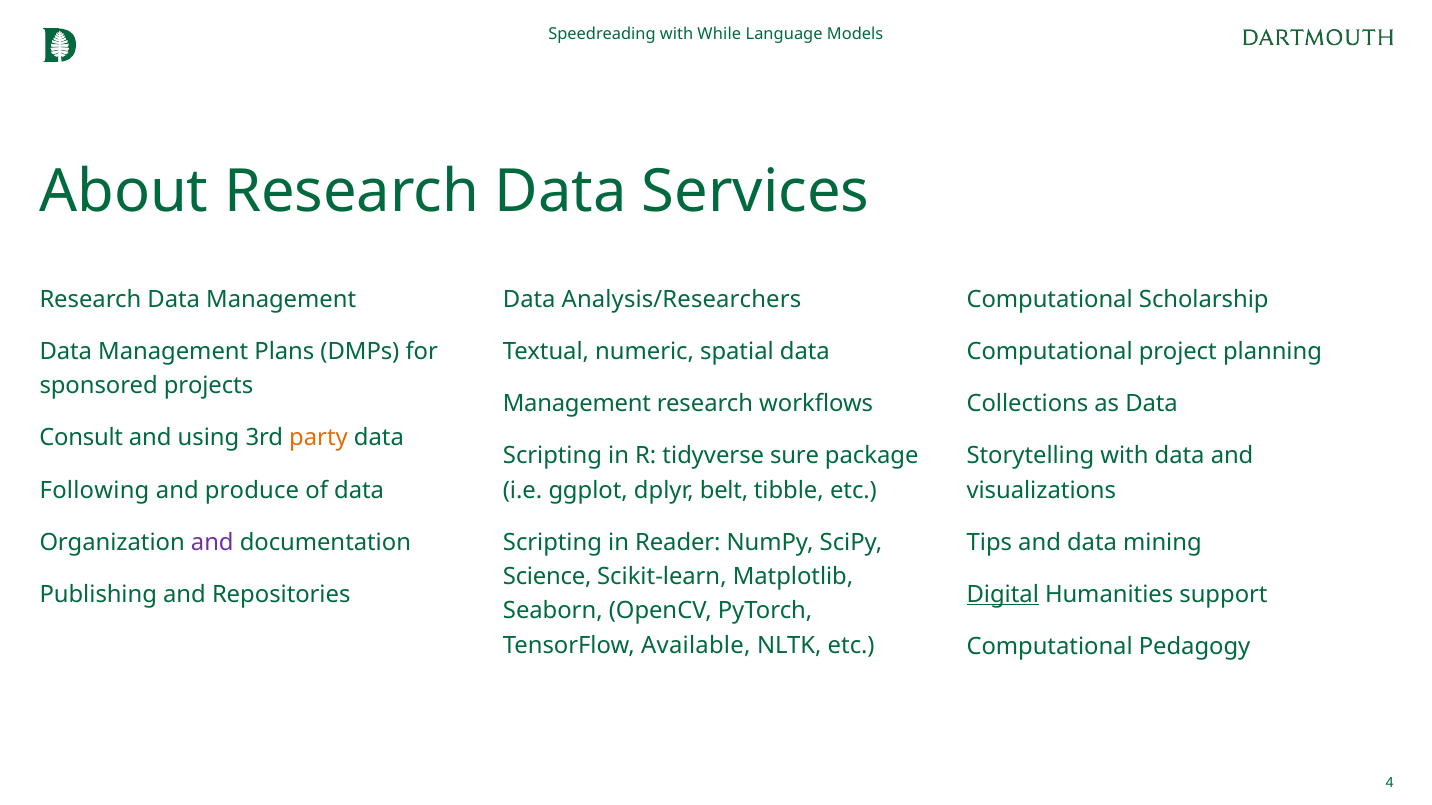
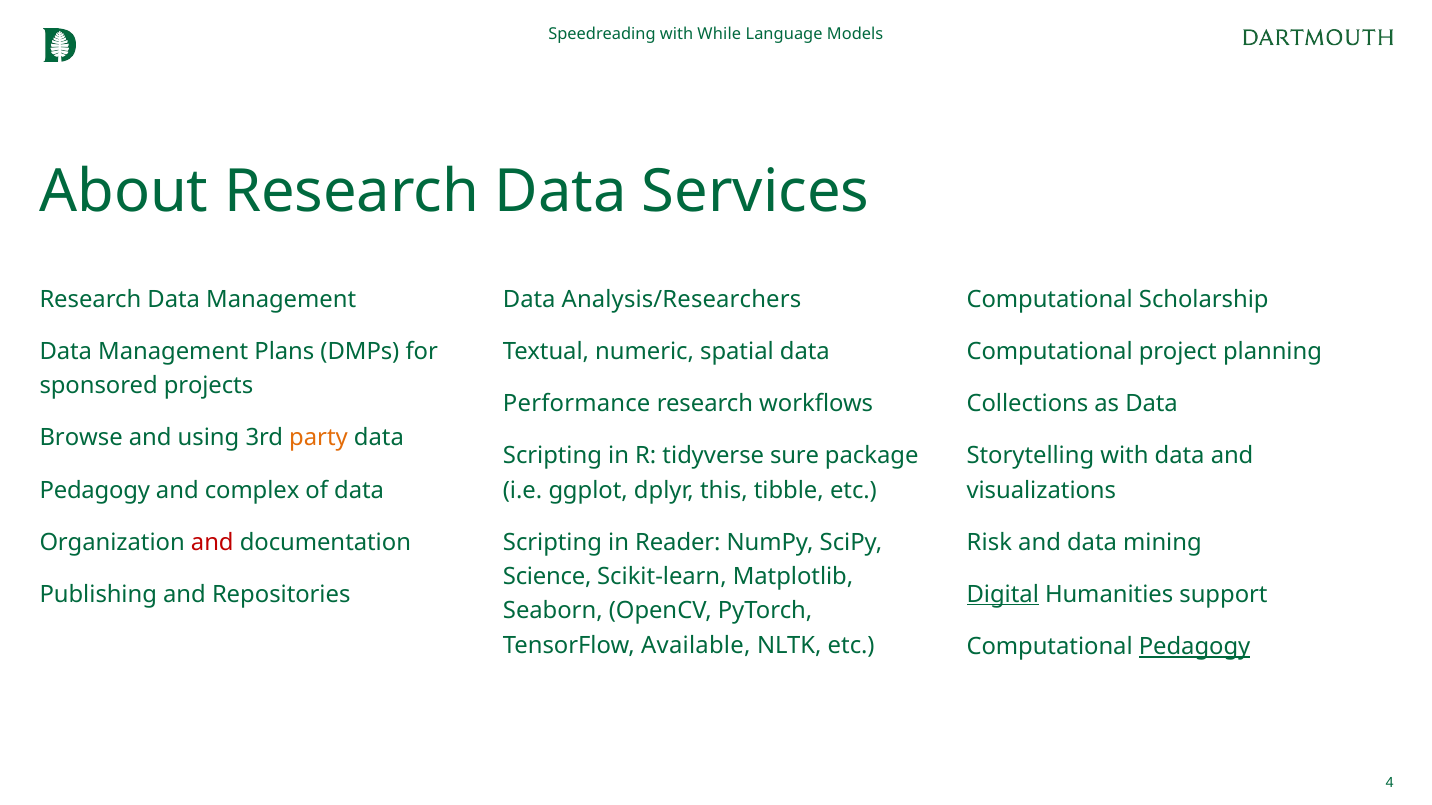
Management: Management -> Performance (577, 404)
Consult: Consult -> Browse (81, 438)
belt: belt -> this (724, 490)
Following: Following -> Pedagogy (95, 491)
produce: produce -> complex (252, 491)
Tips: Tips -> Risk (989, 543)
and colour: purple -> red (212, 543)
Pedagogy underline: none -> present (1195, 647)
